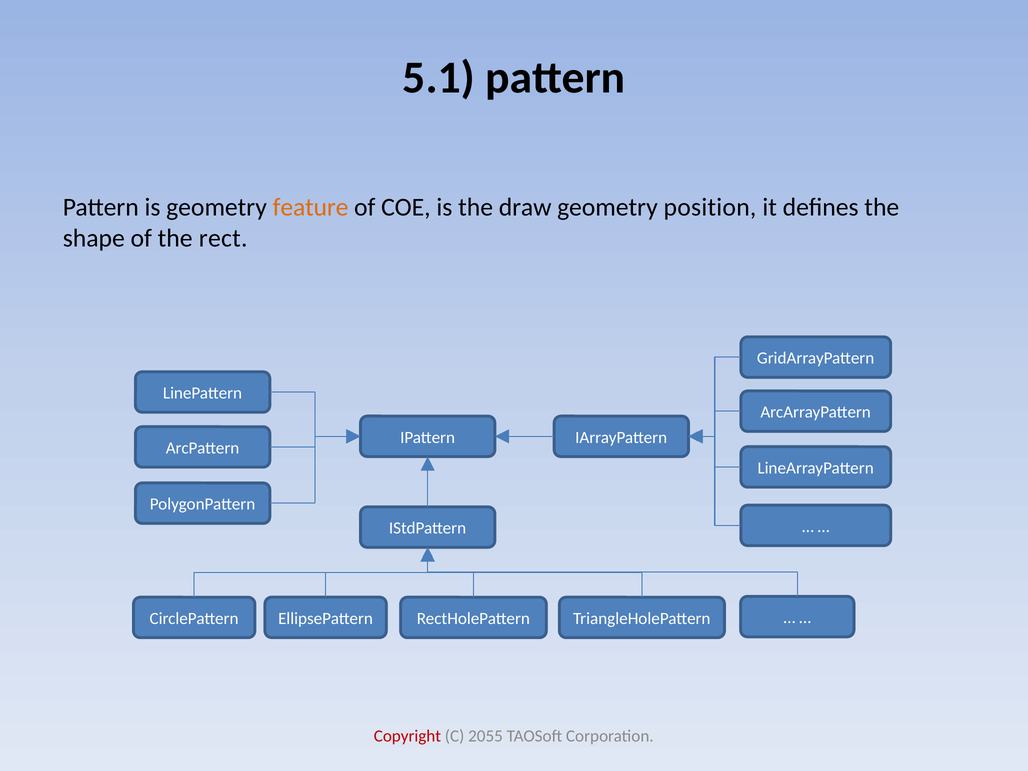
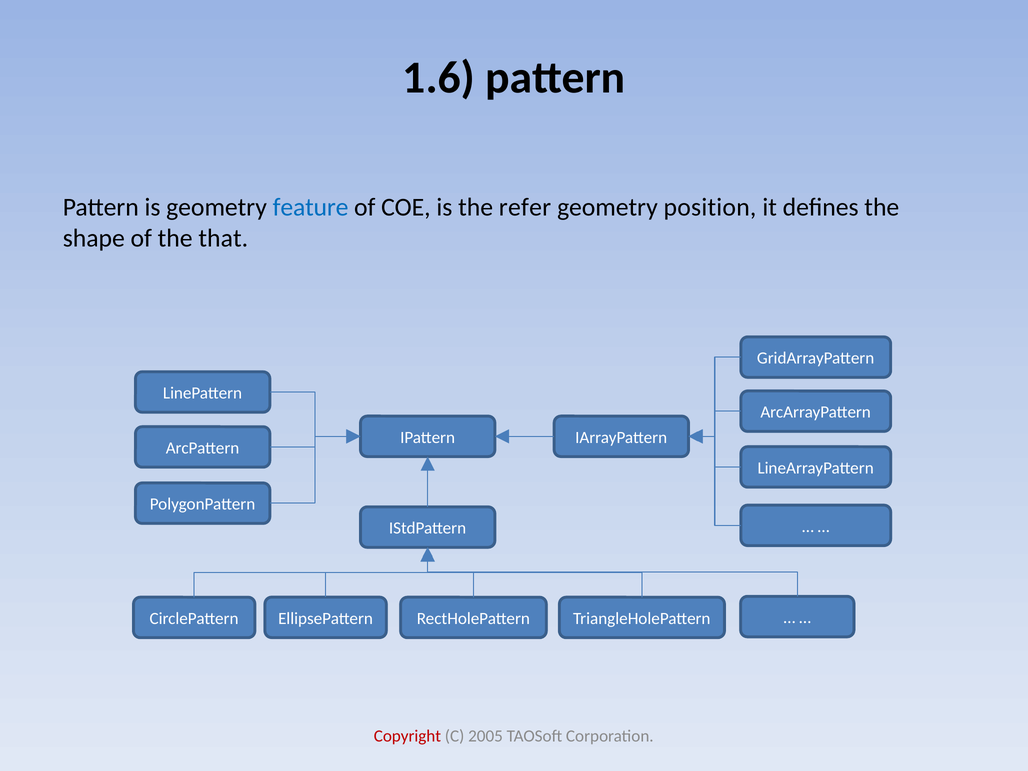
5.1: 5.1 -> 1.6 (439, 78)
feature colour: orange -> blue (311, 207)
draw: draw -> refer (525, 207)
rect: rect -> that (223, 238)
2055: 2055 -> 2005 (486, 736)
